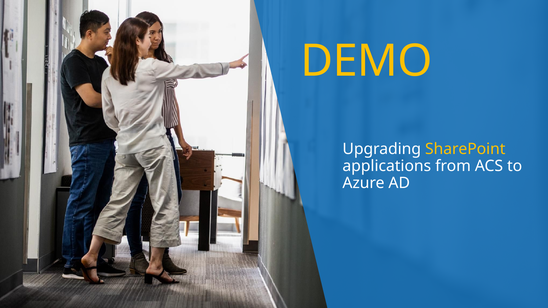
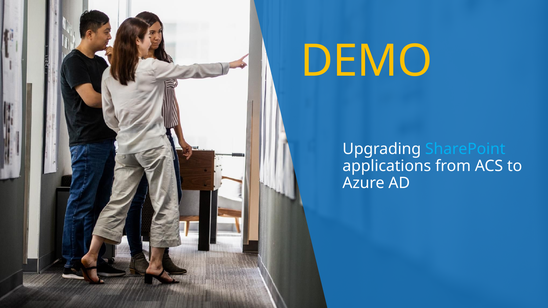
SharePoint colour: yellow -> light blue (465, 149)
